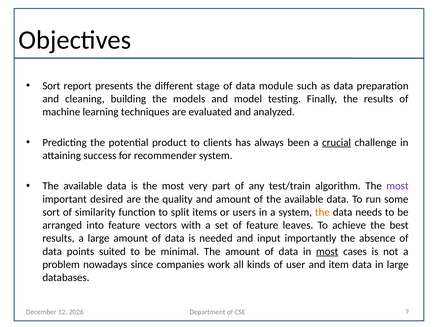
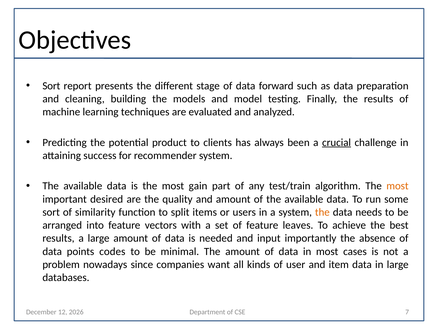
module: module -> forward (276, 86)
very: very -> gain (198, 186)
most colour: purple -> orange (397, 186)
suited: suited -> codes (112, 251)
most underline: present -> none (327, 251)
work: work -> want (219, 264)
